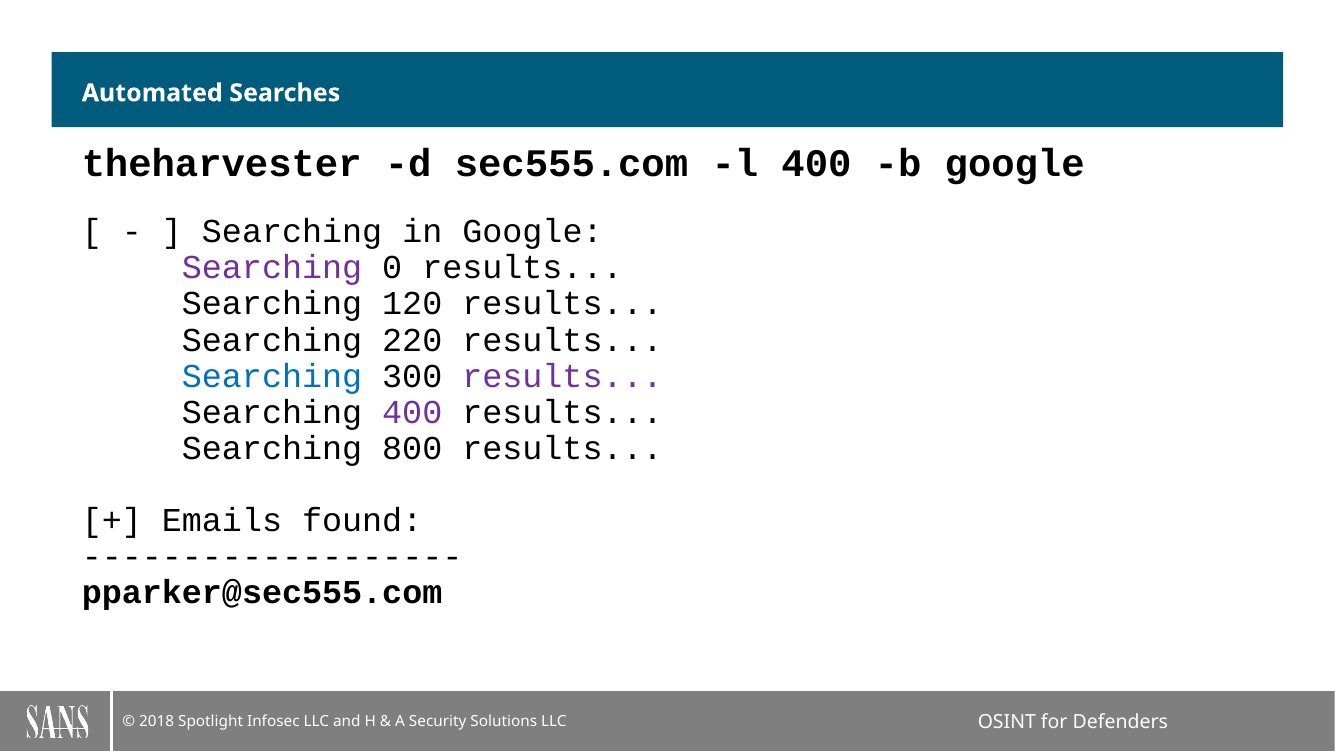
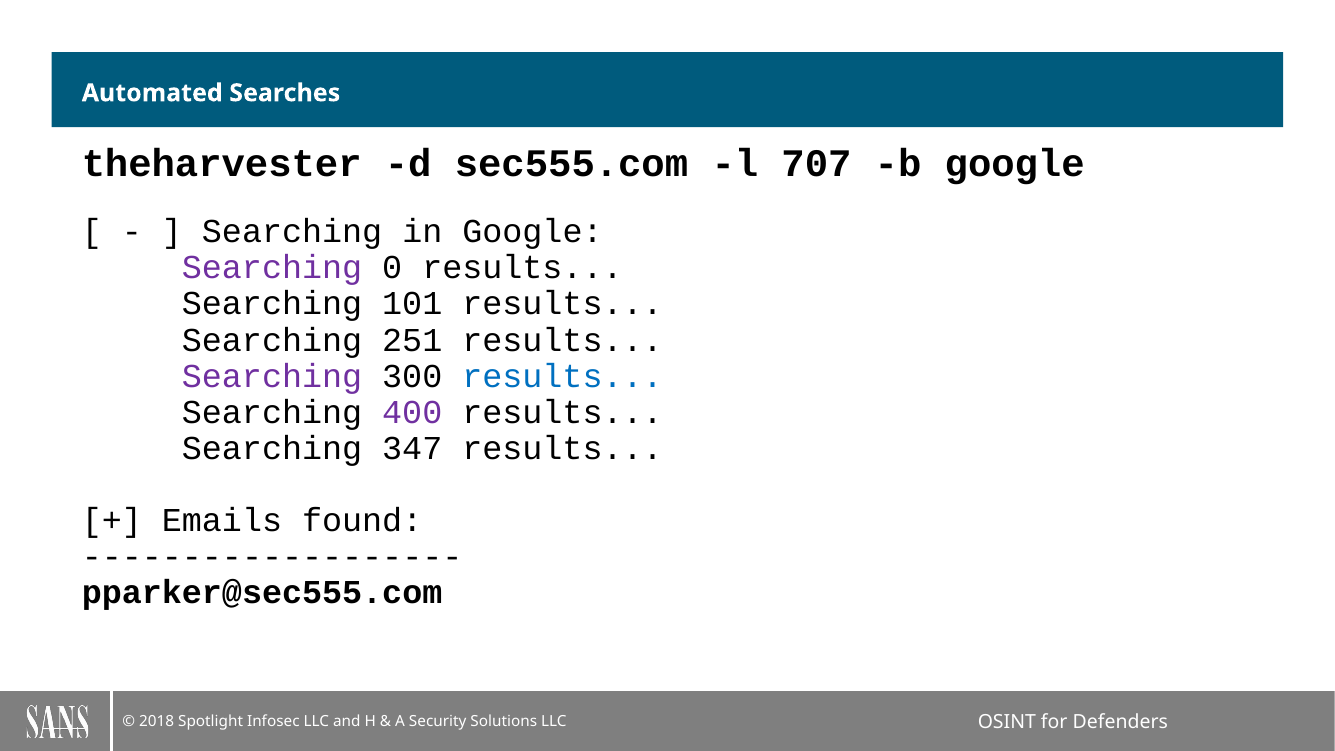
l 400: 400 -> 707 (816, 164)
120: 120 -> 101 (412, 304)
220: 220 -> 251 (412, 340)
Searching colour: blue -> purple (272, 376)
results colour: purple -> blue (562, 376)
800: 800 -> 347 (412, 448)
